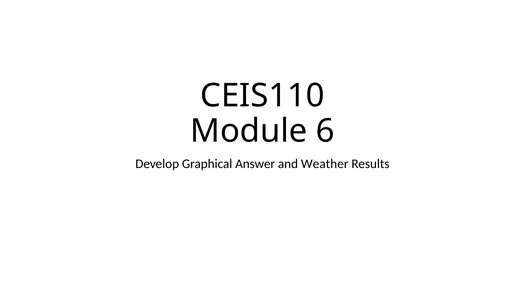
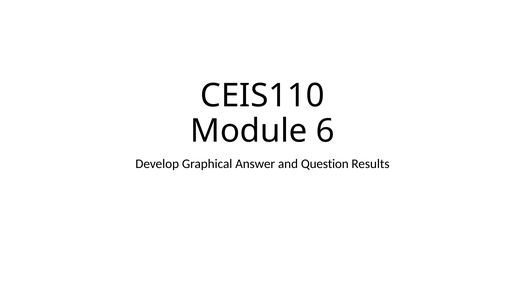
Weather: Weather -> Question (325, 164)
